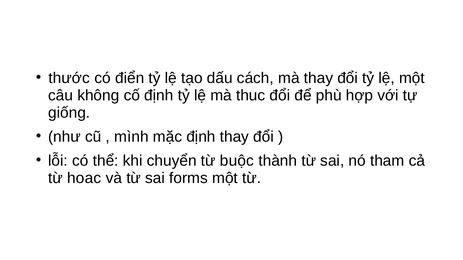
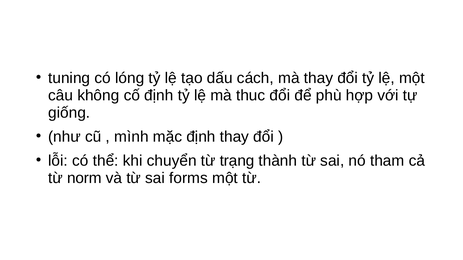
thước: thước -> tuning (69, 78)
điển: điển -> lóng (130, 78)
buộc: buộc -> trạng (237, 161)
hoac: hoac -> norm (84, 178)
